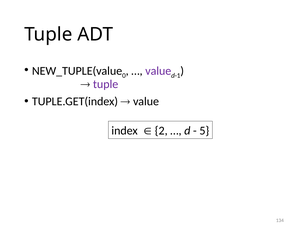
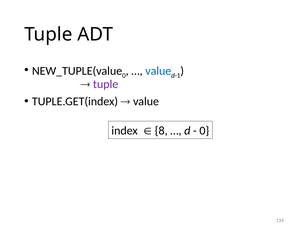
value colour: purple -> blue (158, 71)
2: 2 -> 8 (161, 131)
5: 5 -> 0 (204, 131)
